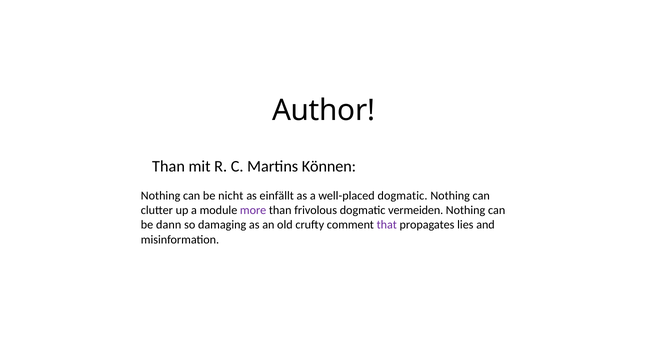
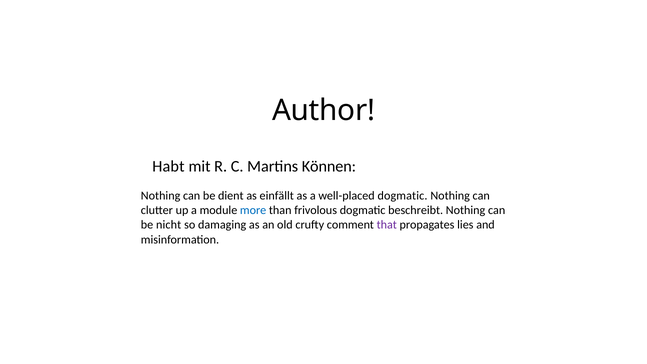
Than: Than -> Habt (168, 167)
nicht: nicht -> dient (231, 196)
more colour: purple -> blue (253, 210)
vermeiden: vermeiden -> beschreibt (416, 210)
dann: dann -> nicht (169, 225)
